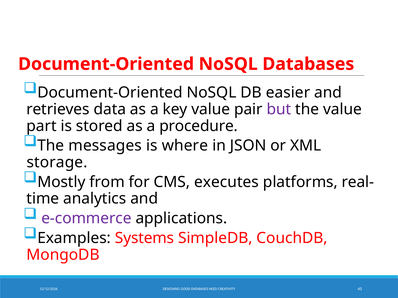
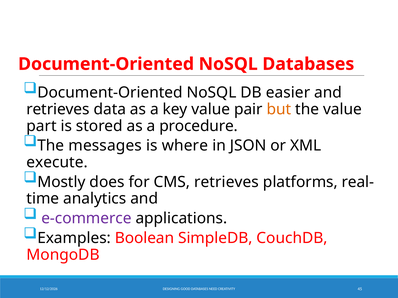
but colour: purple -> orange (279, 109)
storage: storage -> execute (57, 163)
from: from -> does (107, 182)
CMS executes: executes -> retrieves (226, 182)
Systems: Systems -> Boolean (144, 238)
